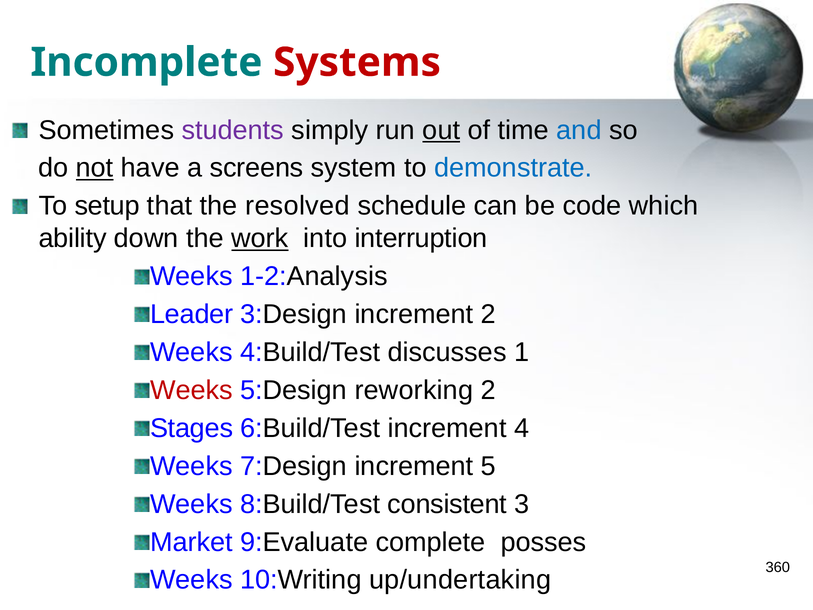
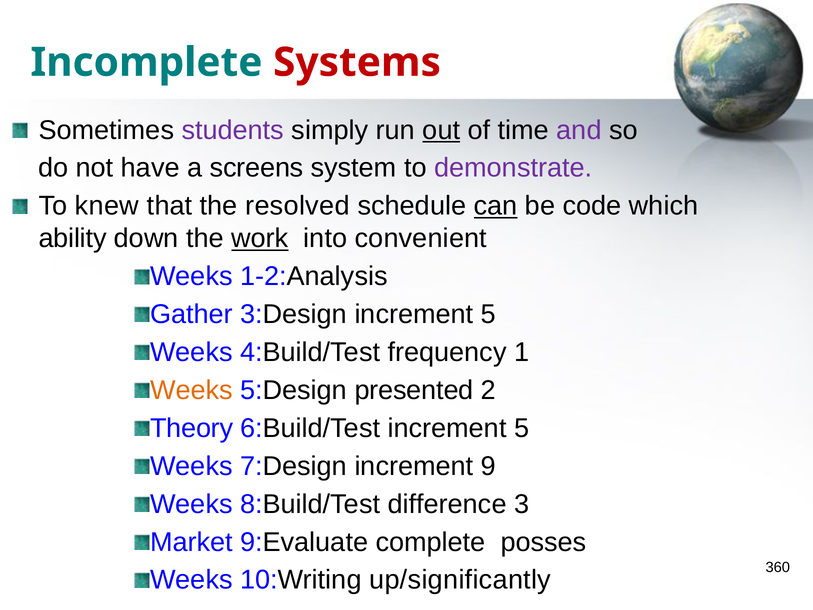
and colour: blue -> purple (579, 130)
not underline: present -> none (95, 168)
demonstrate colour: blue -> purple (513, 168)
setup: setup -> knew (107, 206)
can underline: none -> present (496, 206)
interruption: interruption -> convenient (421, 238)
Leader: Leader -> Gather (192, 314)
3:Design increment 2: 2 -> 5 (488, 314)
discusses: discusses -> frequency (447, 352)
Weeks colour: red -> orange (192, 390)
reworking: reworking -> presented (414, 390)
Stages: Stages -> Theory (192, 428)
6:Build/Test increment 4: 4 -> 5 (522, 428)
5: 5 -> 9 (488, 466)
consistent: consistent -> difference (447, 504)
up/undertaking: up/undertaking -> up/significantly (460, 580)
